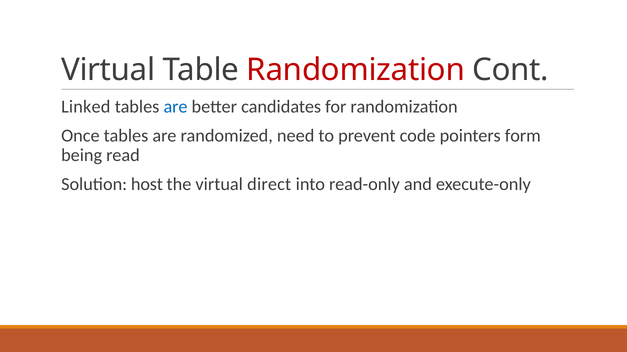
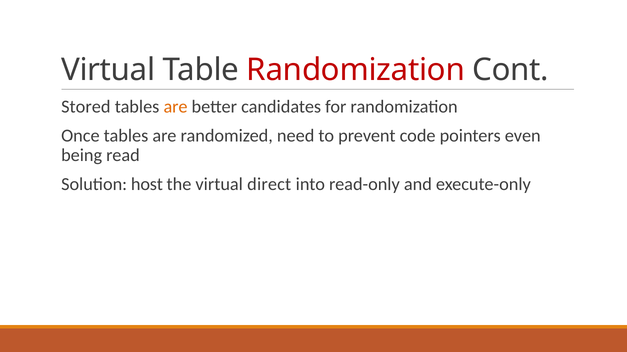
Linked: Linked -> Stored (86, 107)
are colour: blue -> orange (176, 107)
form: form -> even (523, 136)
